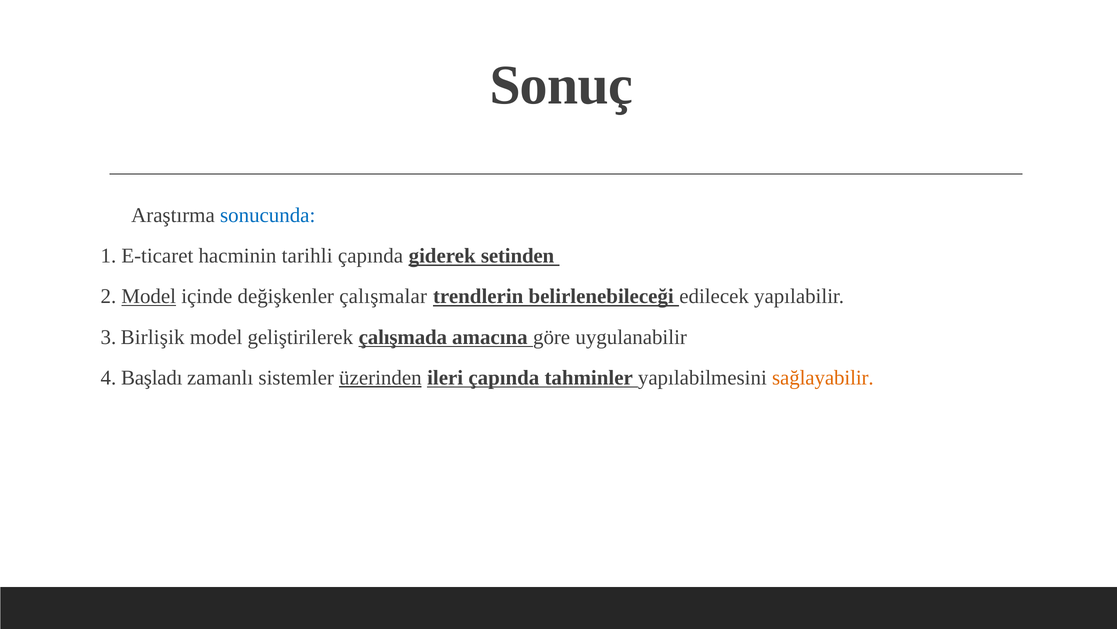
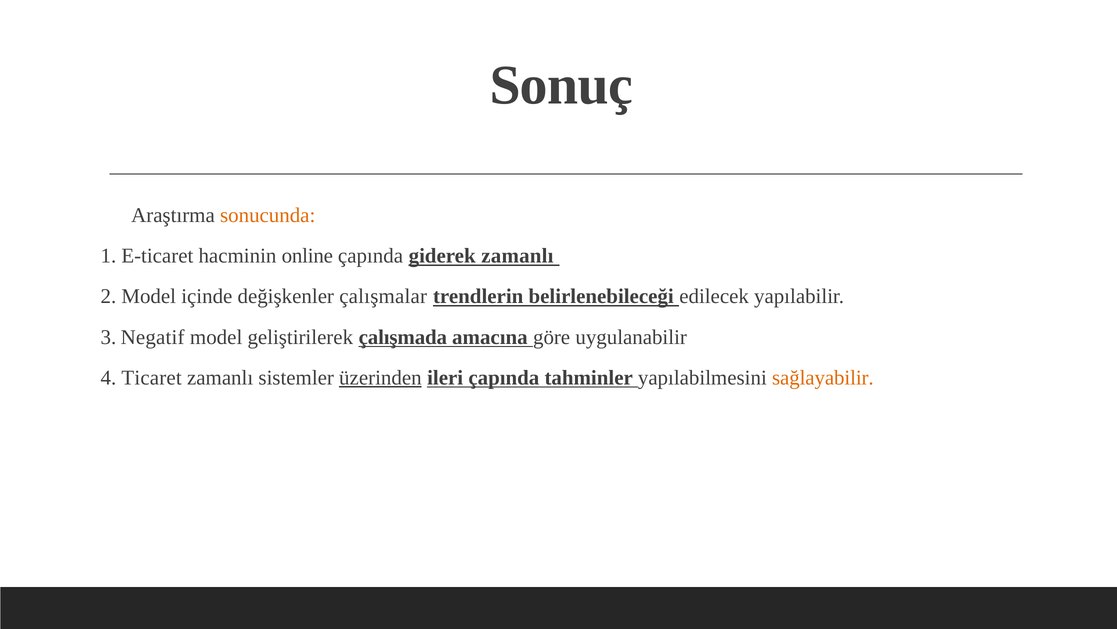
sonucunda colour: blue -> orange (268, 215)
tarihli: tarihli -> online (307, 256)
giderek setinden: setinden -> zamanlı (517, 256)
Model underline: present -> none (149, 296)
Birlişik: Birlişik -> Negatif (153, 337)
Başladı: Başladı -> Ticaret (152, 377)
